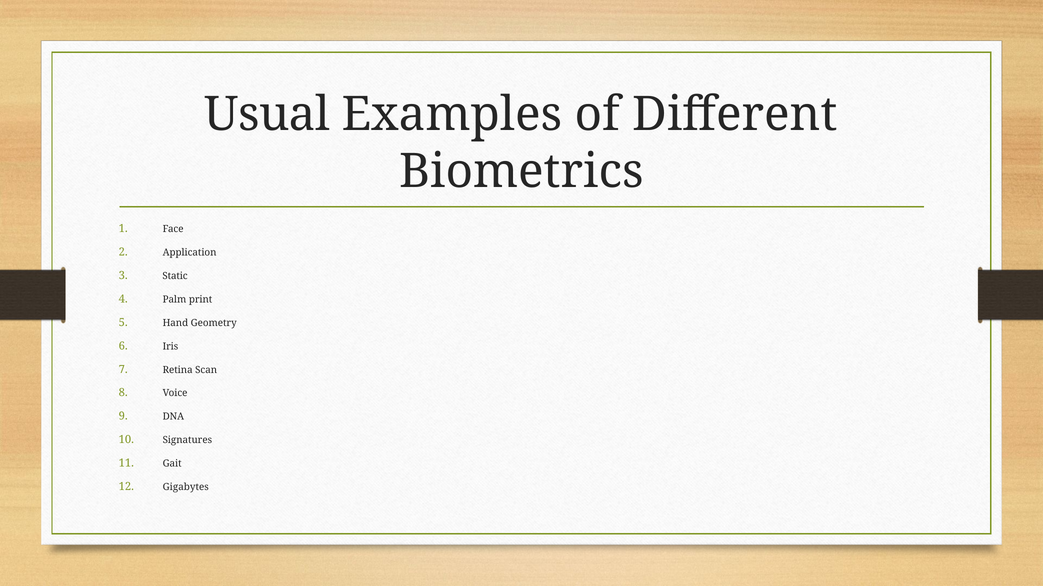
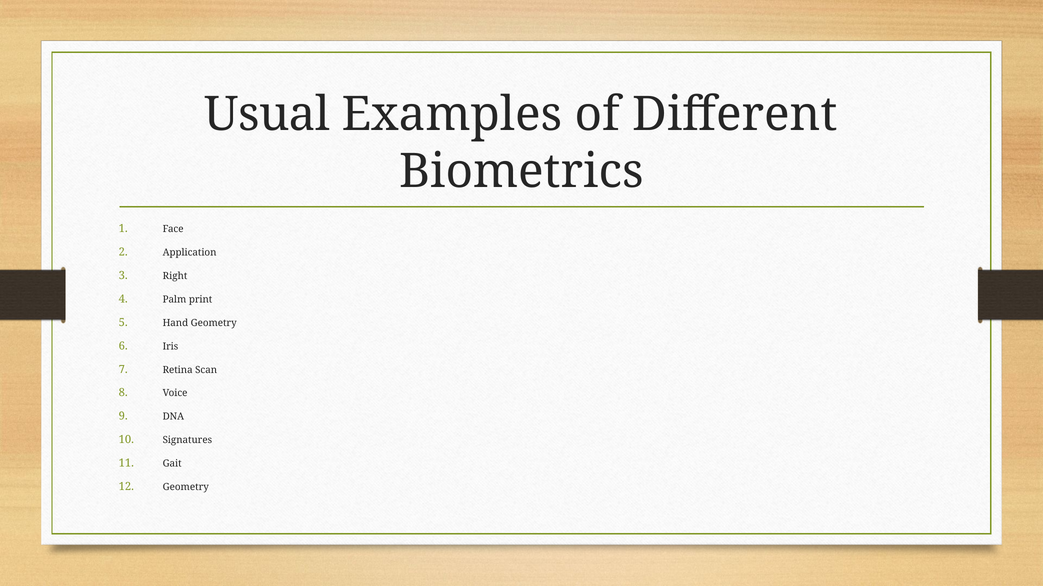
Static: Static -> Right (175, 276)
Gigabytes: Gigabytes -> Geometry (186, 488)
